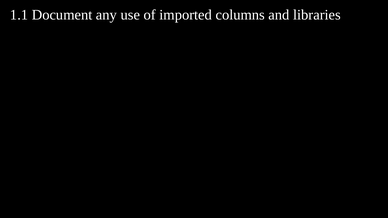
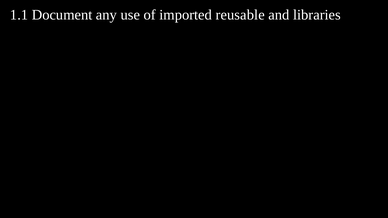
columns: columns -> reusable (240, 15)
